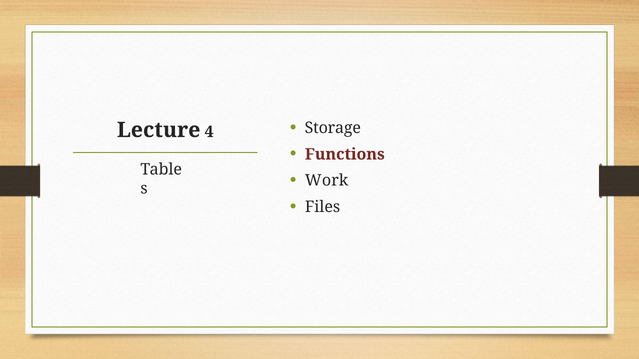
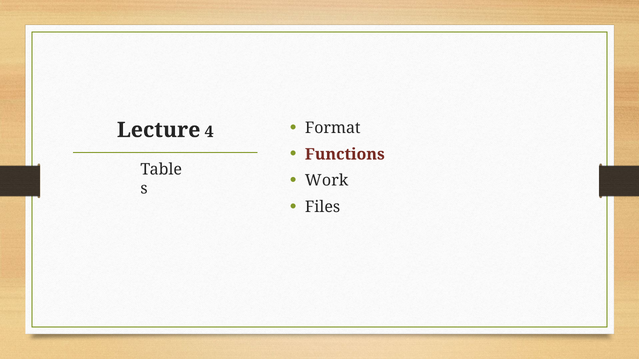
Storage: Storage -> Format (333, 128)
